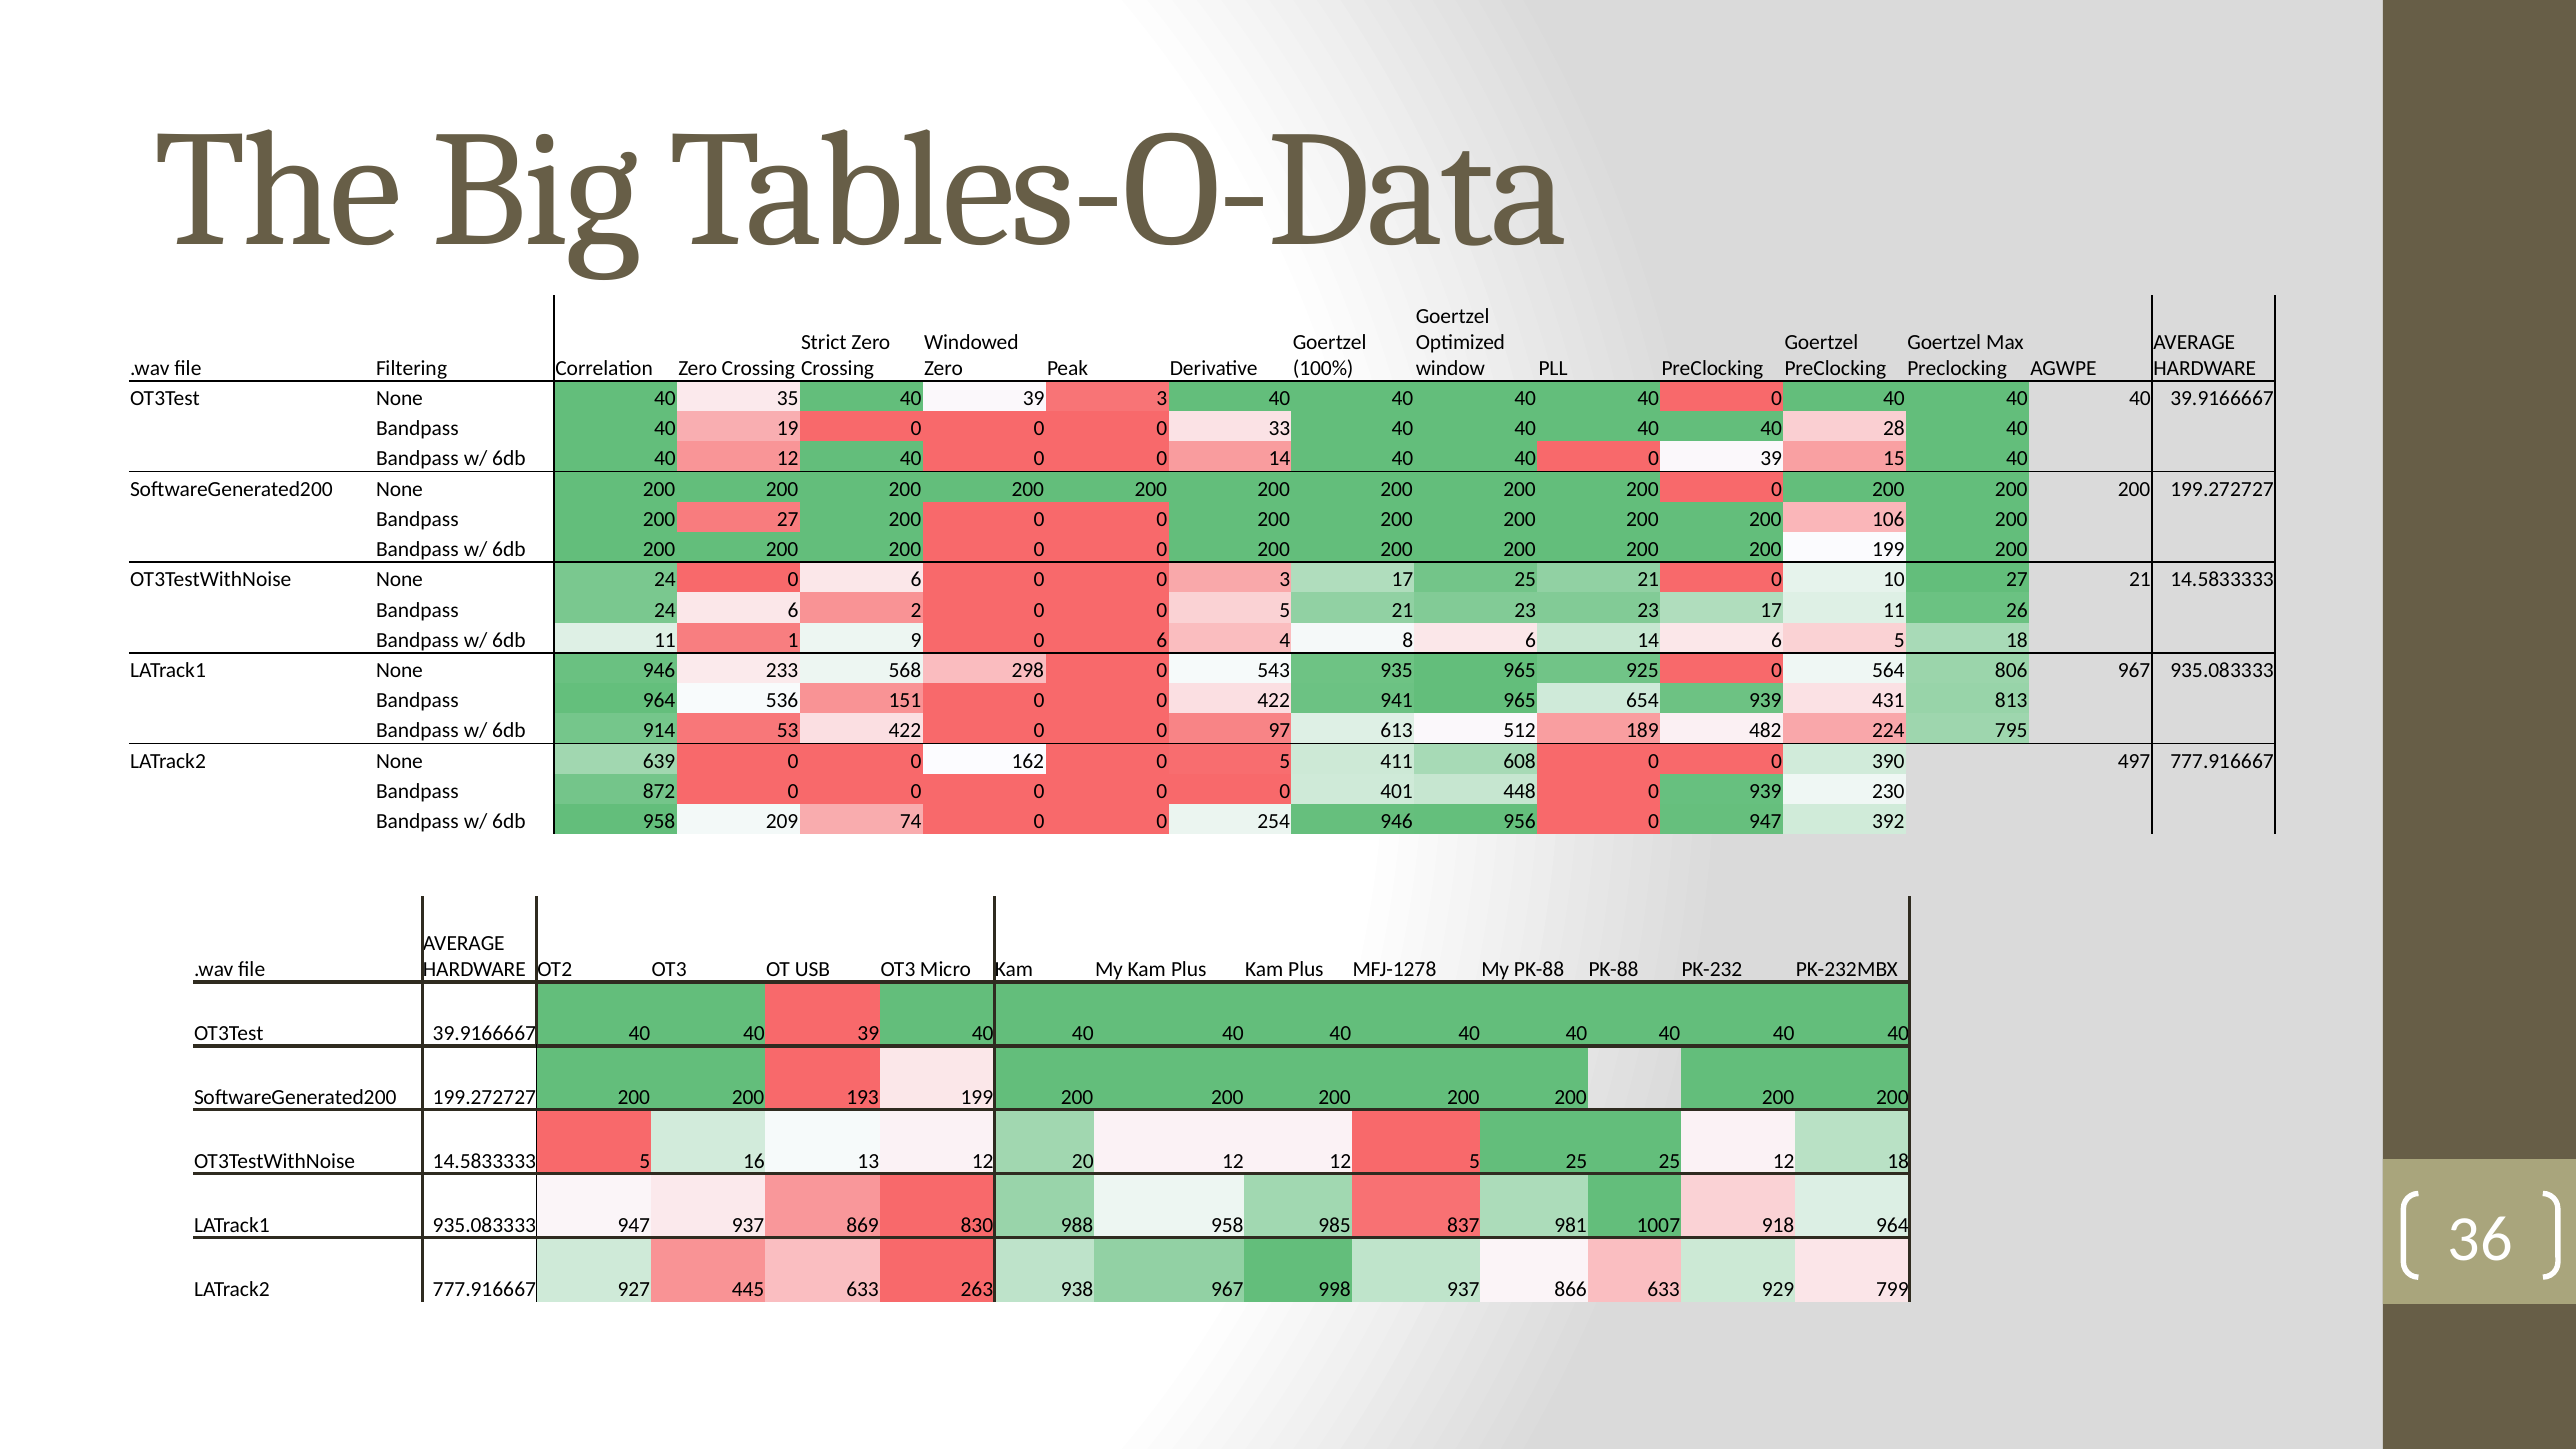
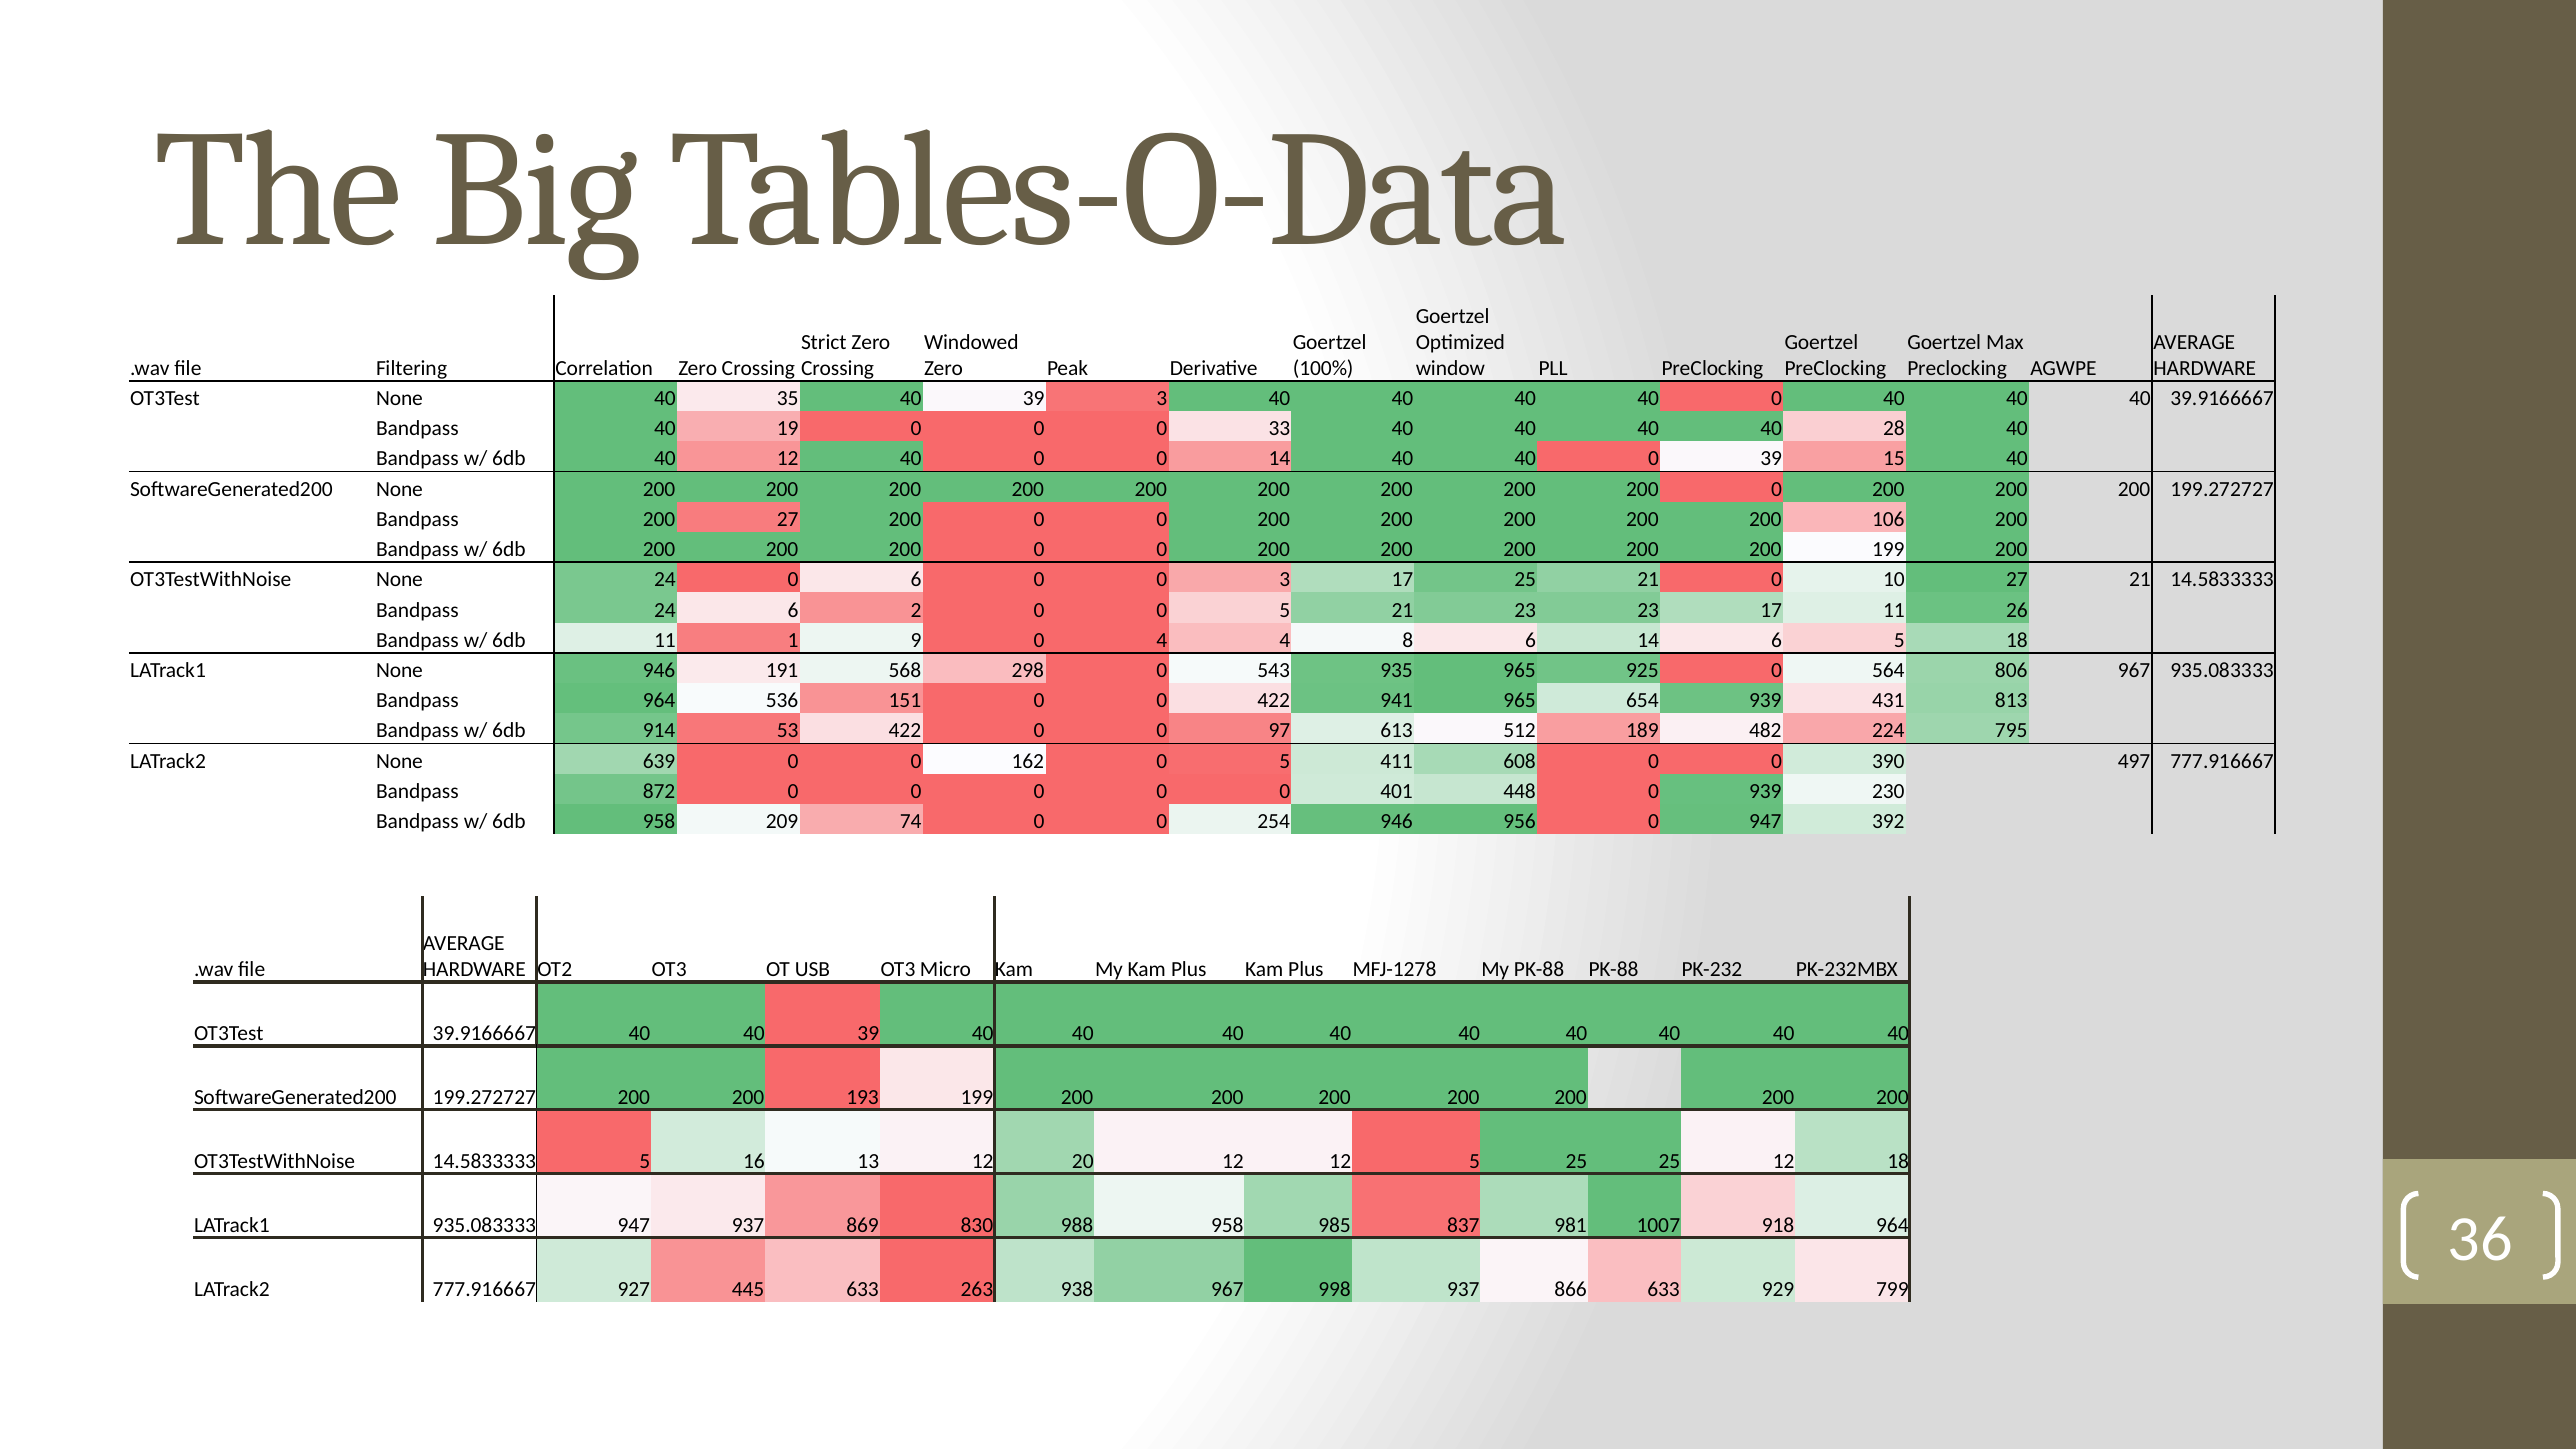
9 0 6: 6 -> 4 (1162, 640)
233: 233 -> 191 (782, 670)
